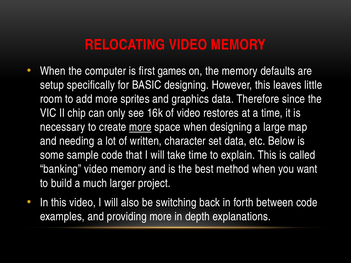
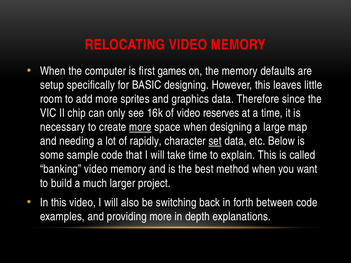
restores: restores -> reserves (221, 113)
written: written -> rapidly (146, 141)
set underline: none -> present (215, 141)
